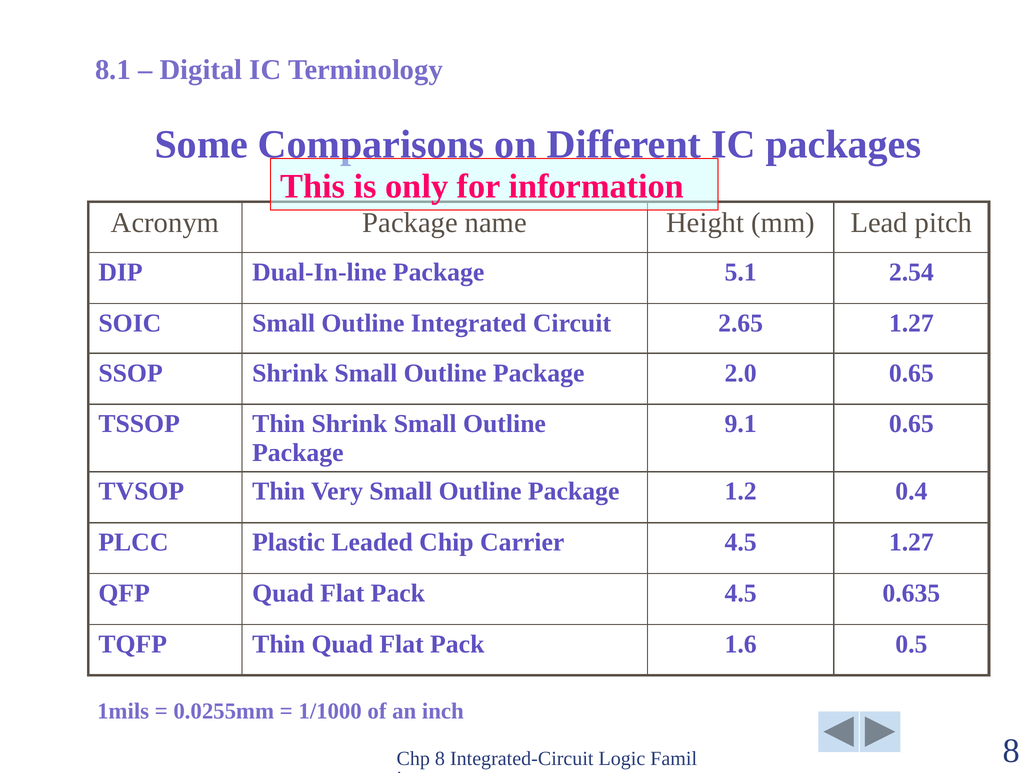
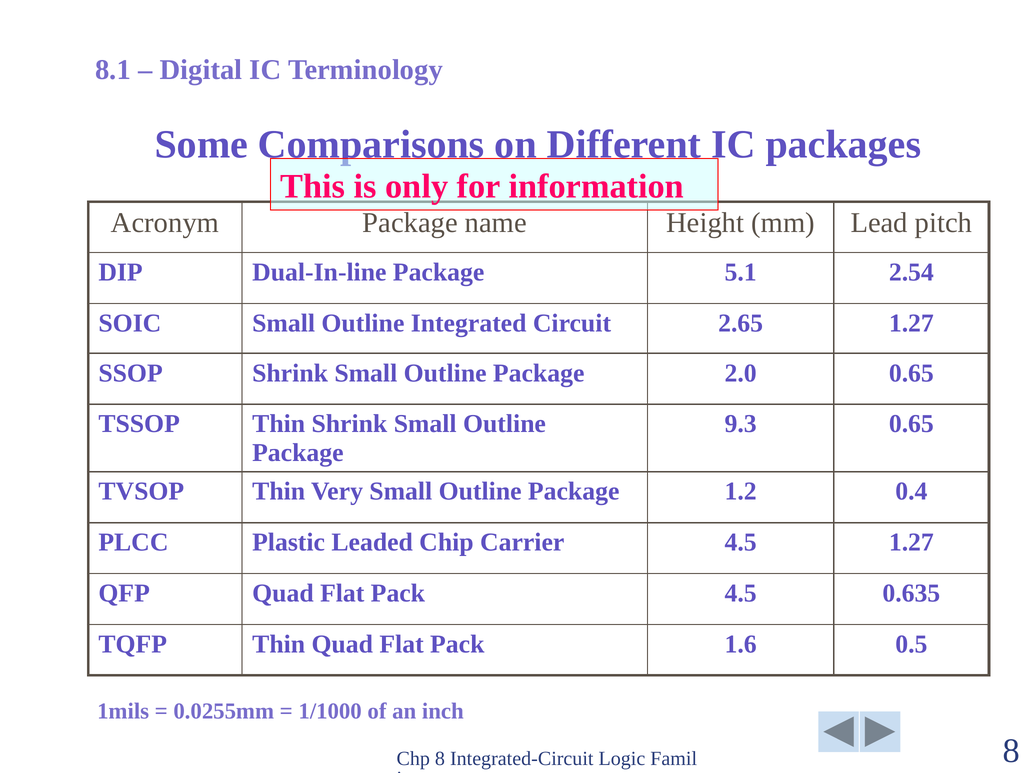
9.1: 9.1 -> 9.3 (741, 424)
